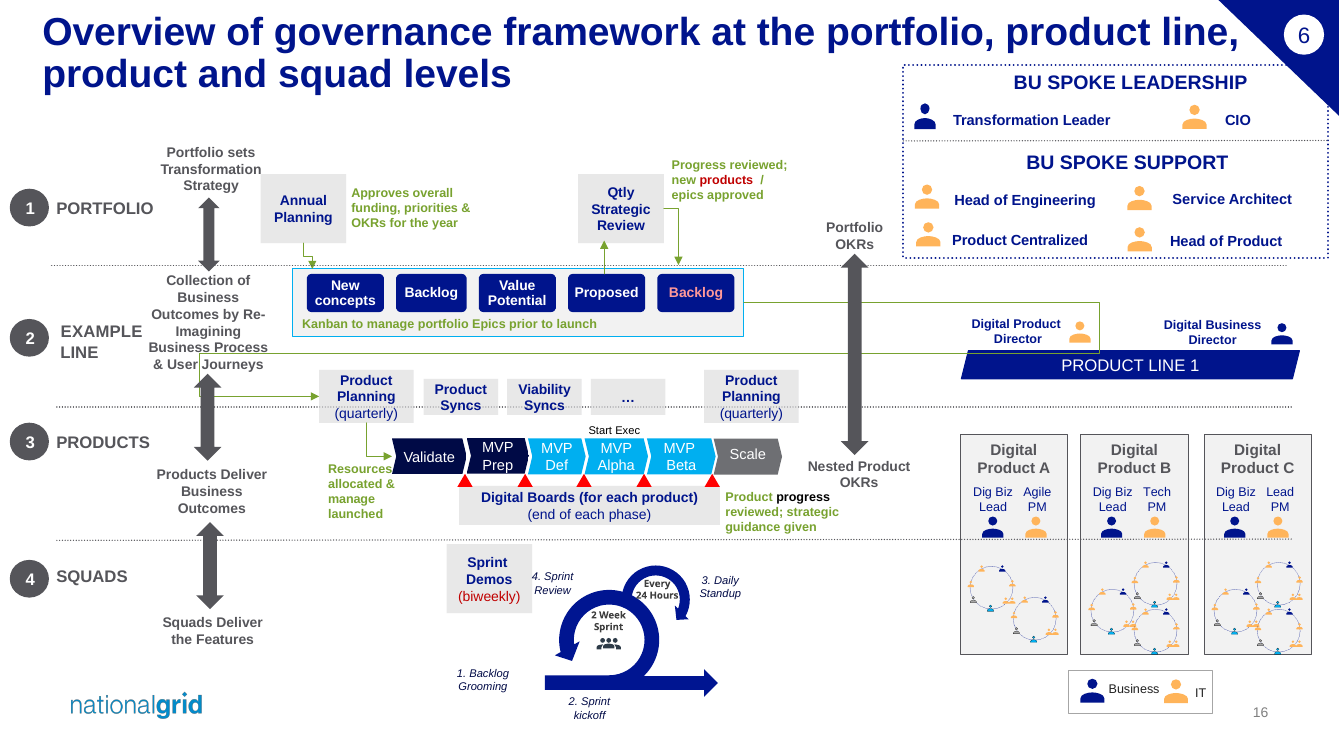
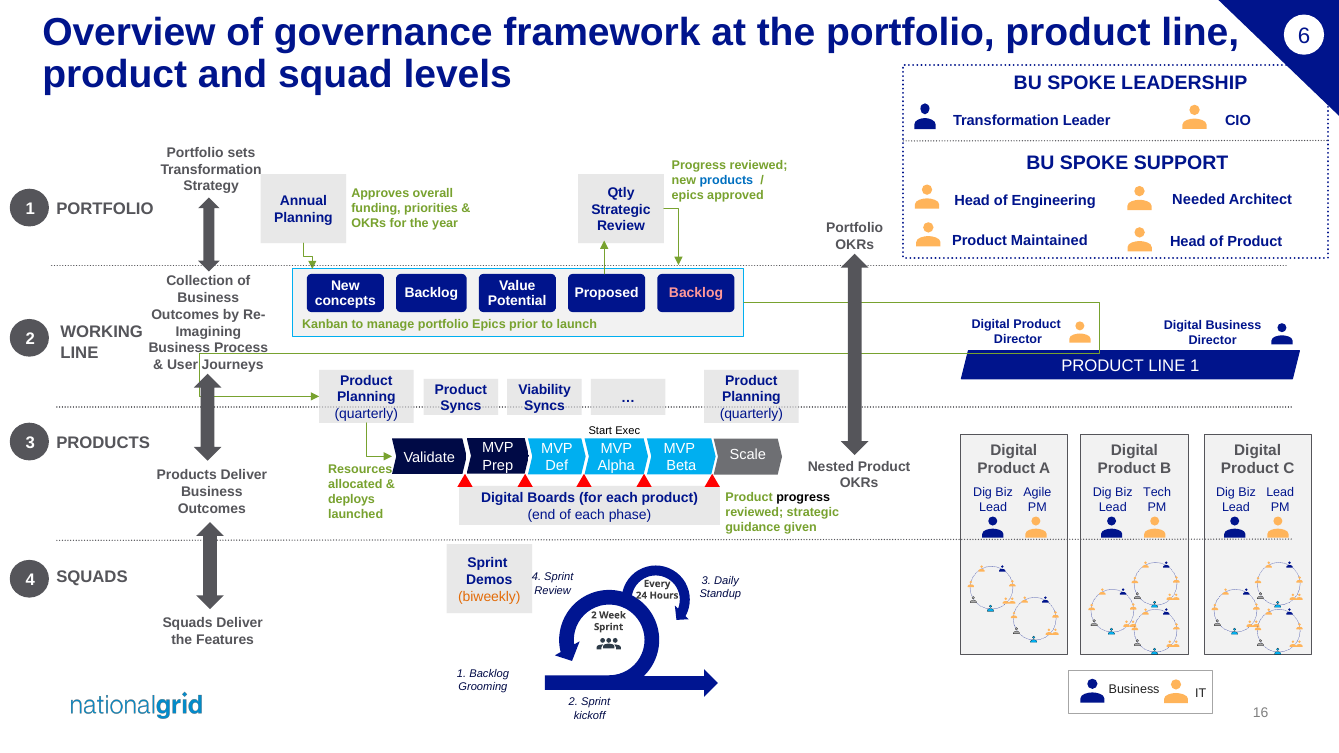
products colour: red -> blue (726, 181)
Service: Service -> Needed (1199, 200)
Centralized: Centralized -> Maintained (1049, 241)
EXAMPLE: EXAMPLE -> WORKING (102, 332)
manage: manage -> deploys (352, 500)
biweekly colour: red -> orange (489, 597)
